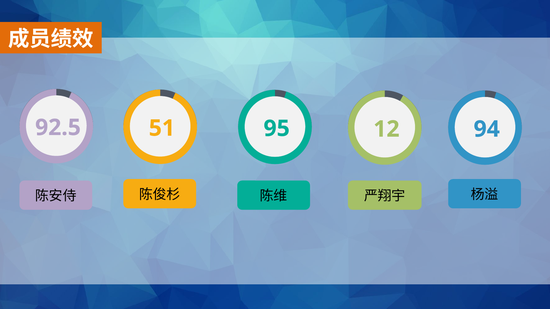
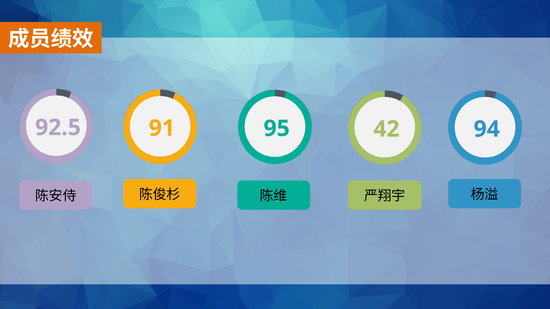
51: 51 -> 91 (162, 128)
12: 12 -> 42 (386, 129)
